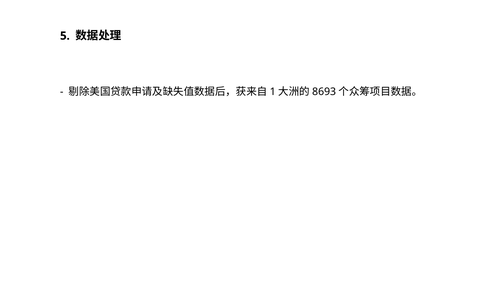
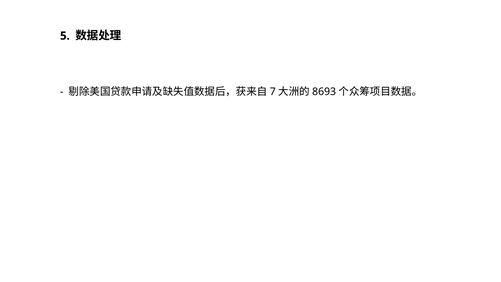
1: 1 -> 7 (273, 92)
